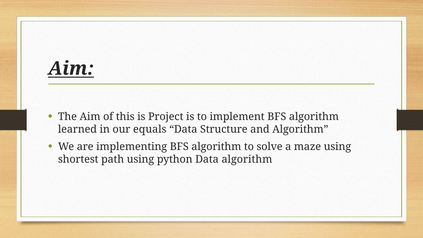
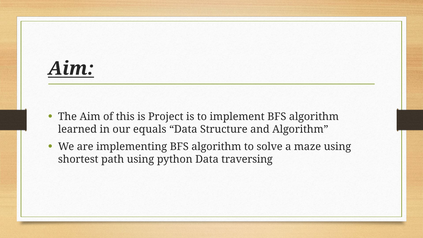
Data algorithm: algorithm -> traversing (247, 159)
